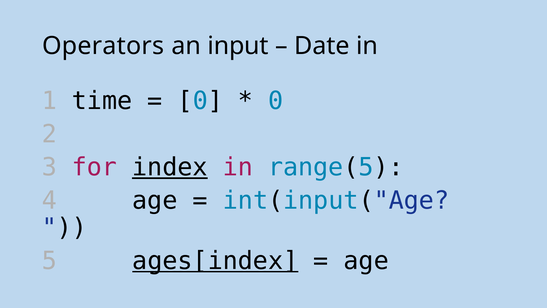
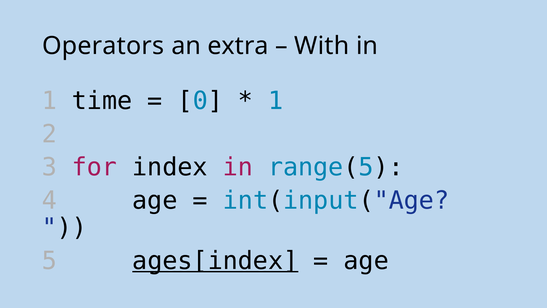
input: input -> extra (238, 46)
Date: Date -> With (322, 46)
0: 0 -> 1 (276, 101)
index underline: present -> none (170, 167)
